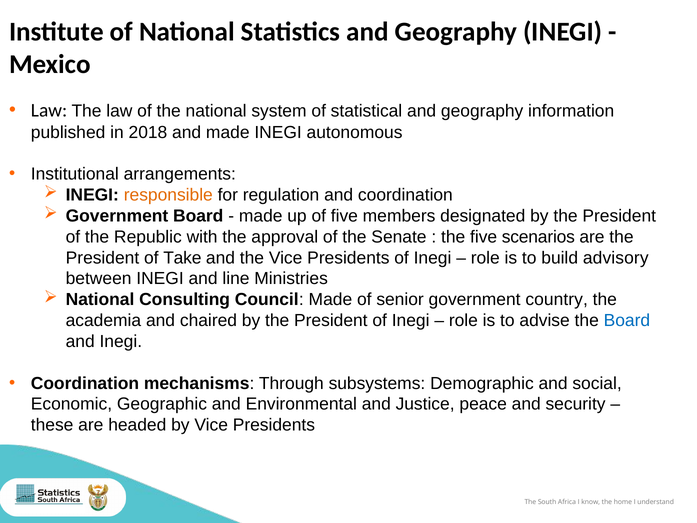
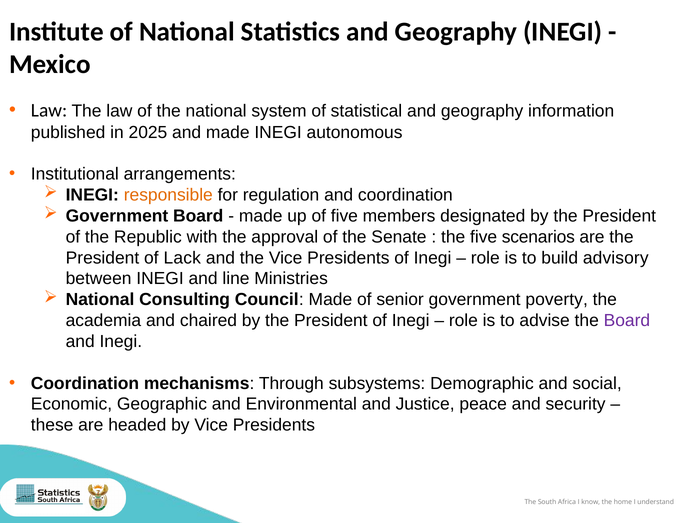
2018: 2018 -> 2025 (148, 132)
Take: Take -> Lack (182, 258)
country: country -> poverty (557, 300)
Board colour: blue -> purple (627, 320)
